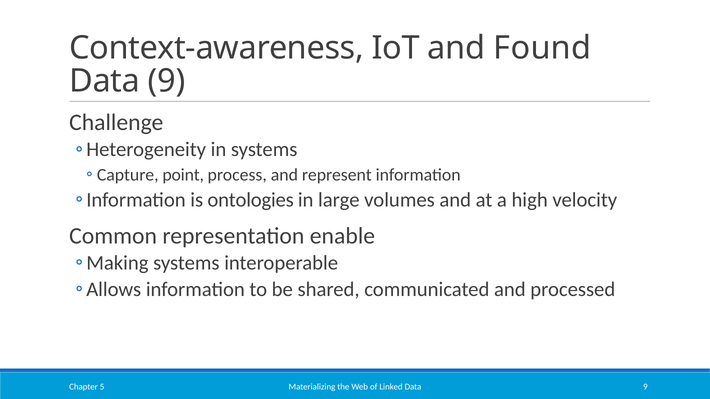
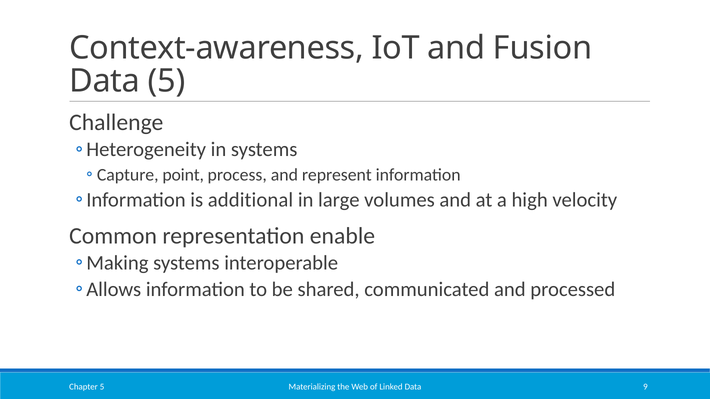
Found: Found -> Fusion (543, 48)
9: 9 -> 5 (167, 81)
ontologies: ontologies -> additional (250, 200)
